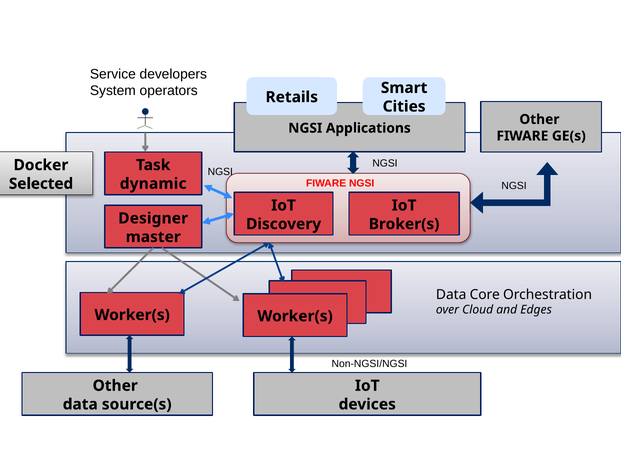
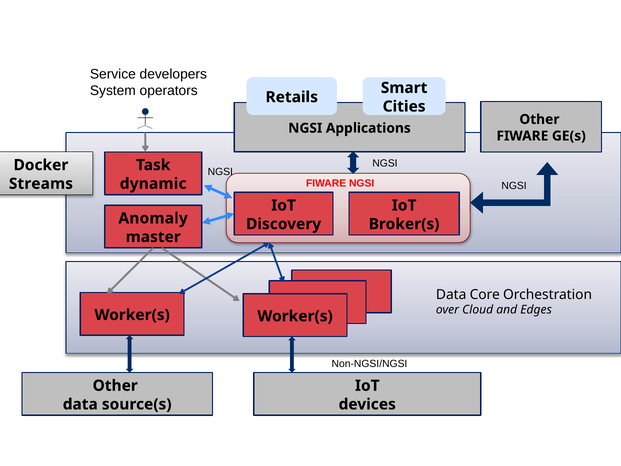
Selected: Selected -> Streams (41, 184)
Designer: Designer -> Anomaly (153, 218)
